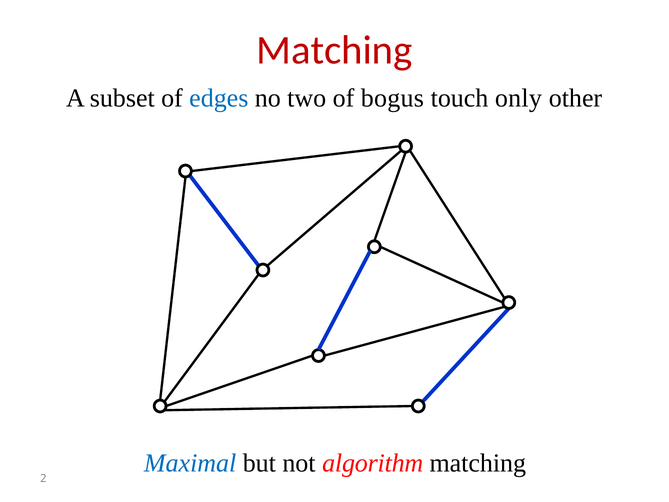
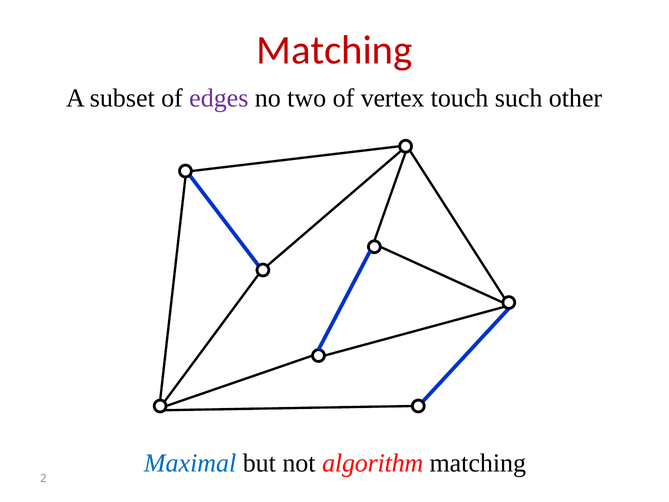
edges colour: blue -> purple (219, 98)
bogus: bogus -> vertex (393, 98)
only: only -> such (519, 98)
